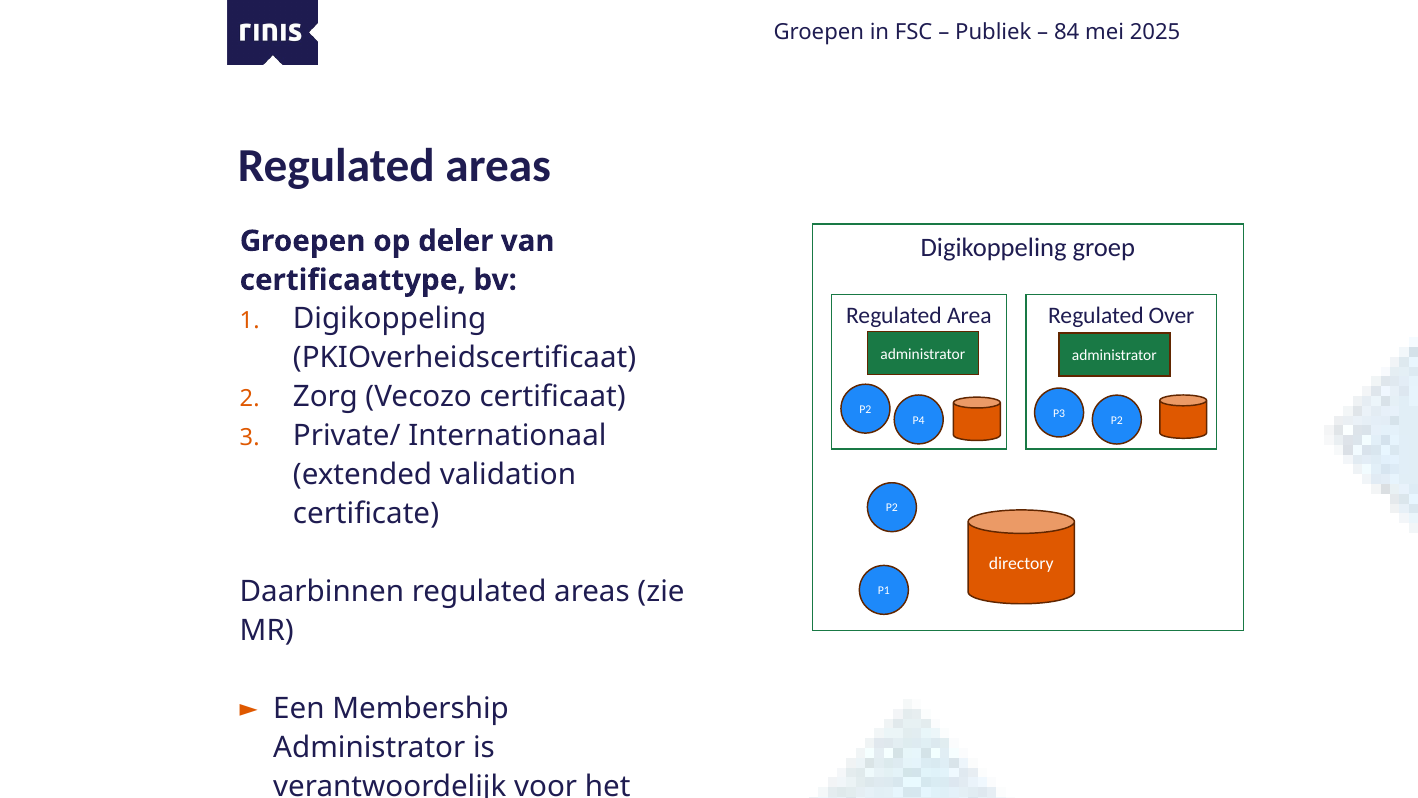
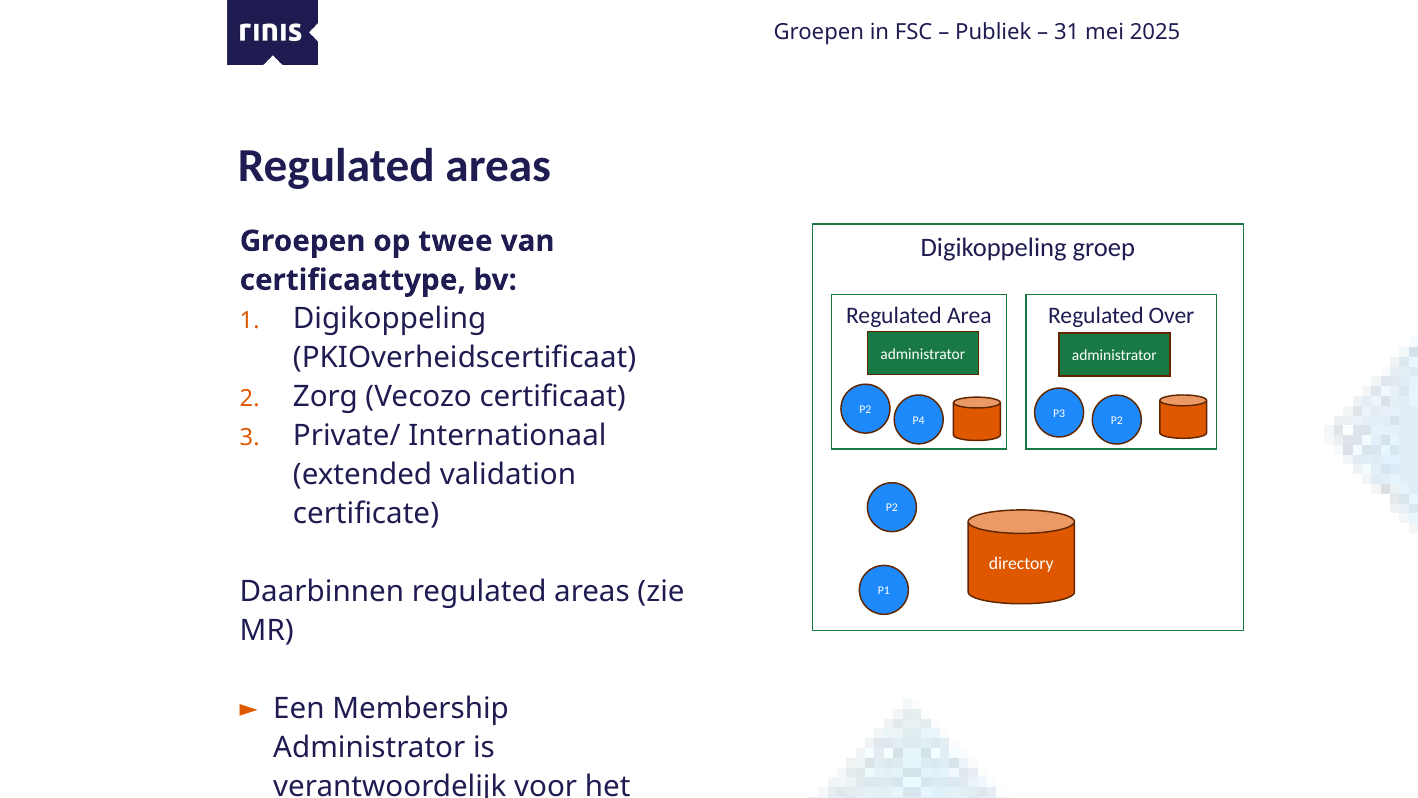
84: 84 -> 31 (1067, 32)
deler: deler -> twee (455, 241)
